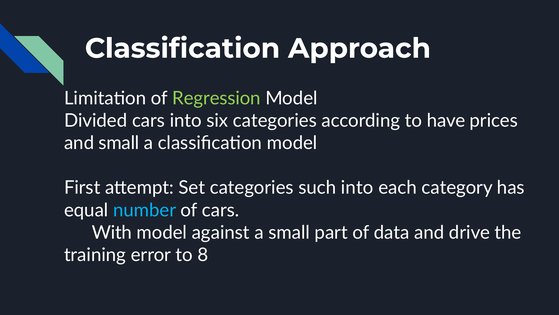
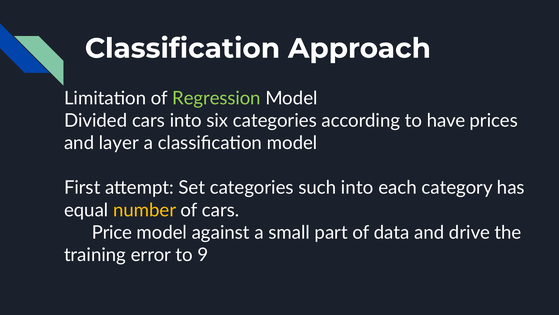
and small: small -> layer (119, 143)
number colour: light blue -> yellow (145, 210)
With: With -> Price (112, 232)
8: 8 -> 9 (203, 255)
